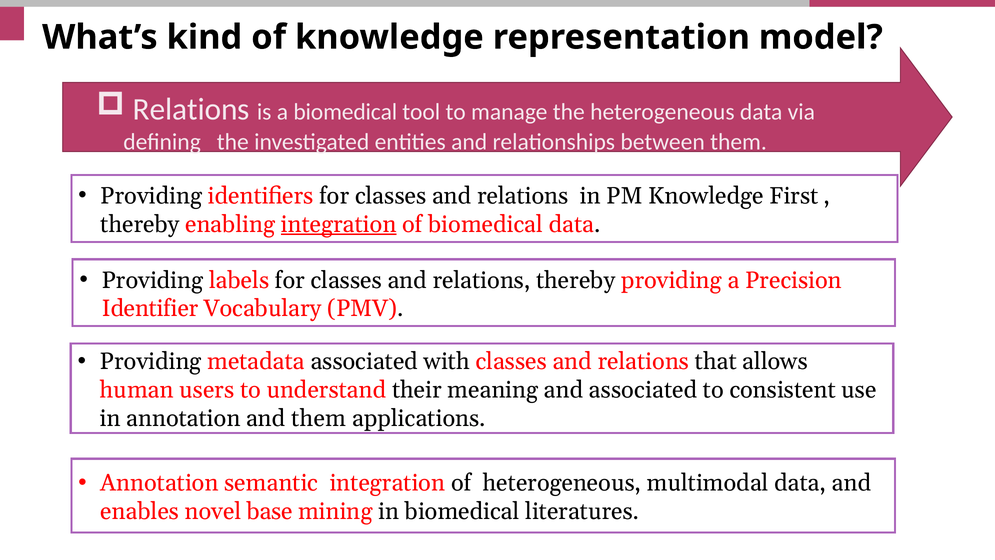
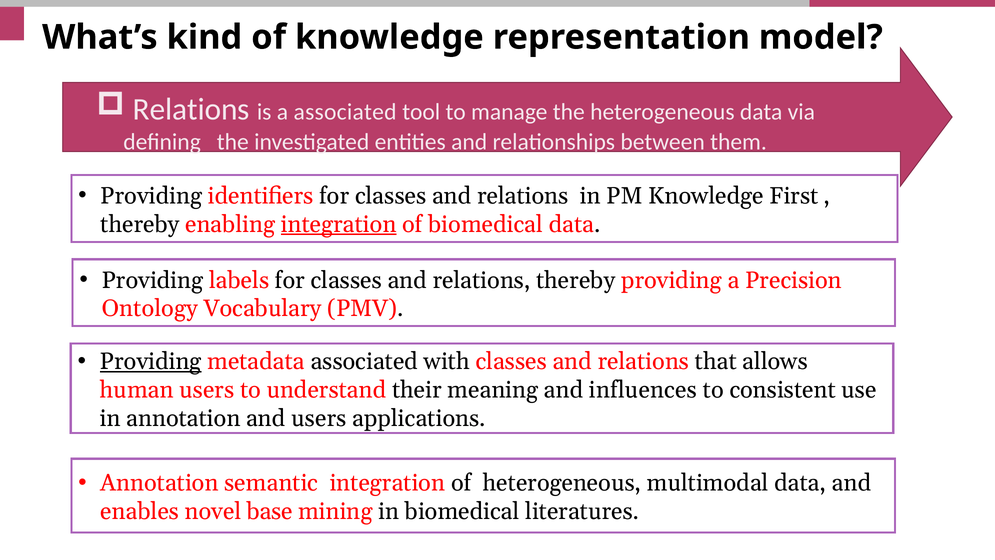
a biomedical: biomedical -> associated (345, 112)
Identifier: Identifier -> Ontology (150, 308)
Providing underline: none -> present (151, 361)
and associated: associated -> influences (643, 390)
and them: them -> users (319, 418)
